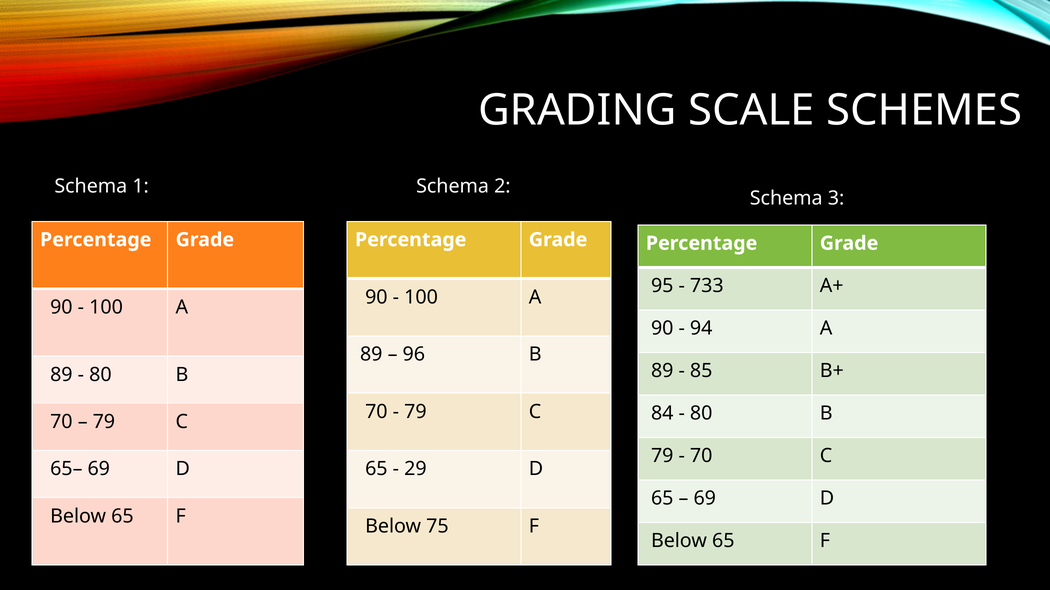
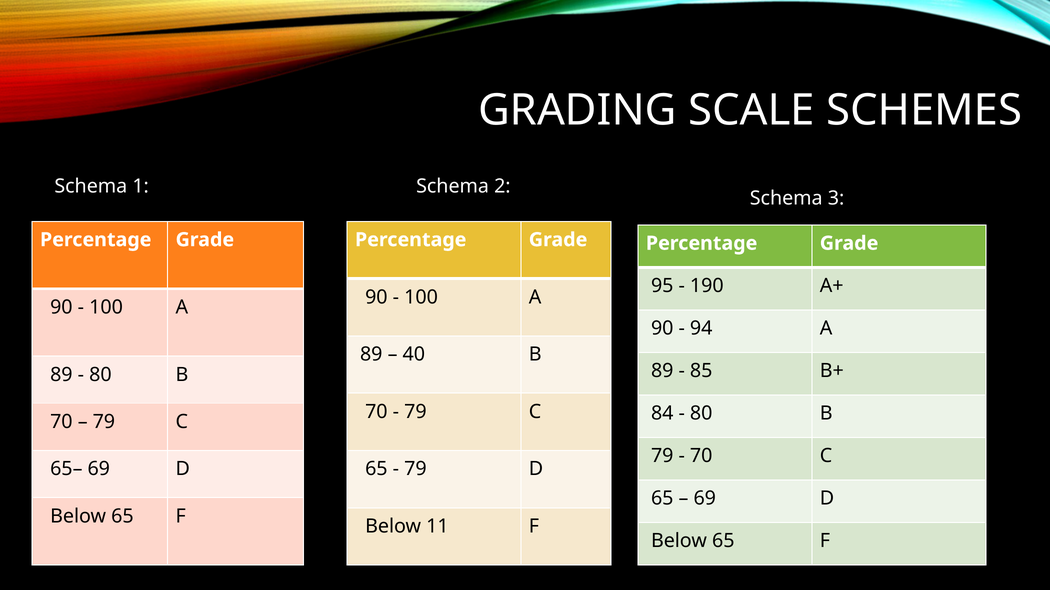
733: 733 -> 190 (707, 286)
96: 96 -> 40 (414, 355)
29: 29 -> 79 (415, 469)
75: 75 -> 11 (437, 527)
